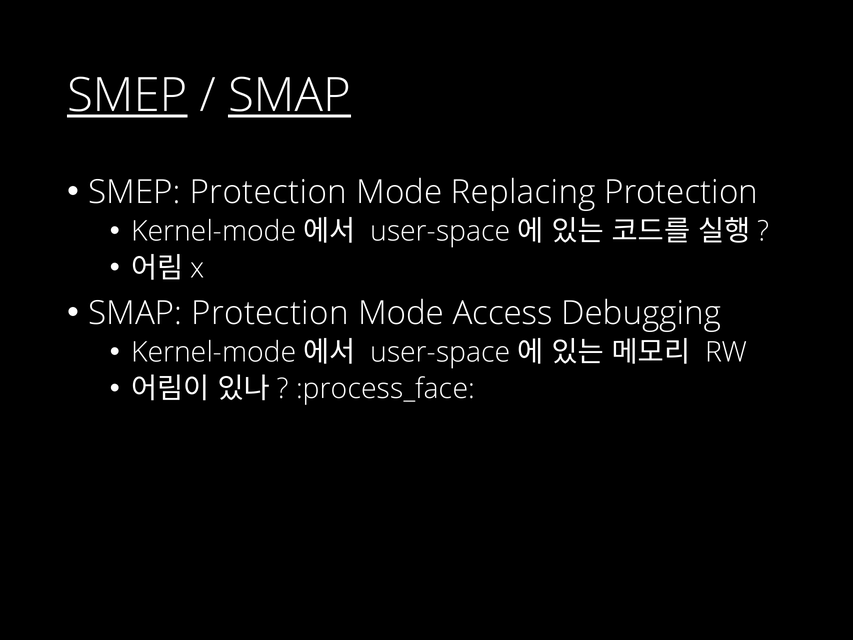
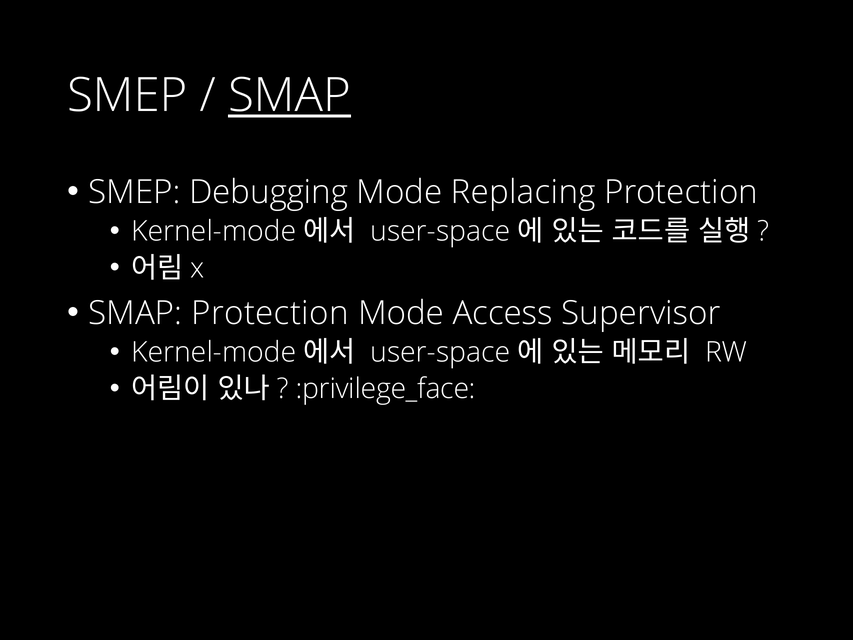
SMEP underline: present -> none (127, 96)
SMEP Protection: Protection -> Debugging (269, 192)
Debugging: Debugging -> Supervisor (641, 313)
:process_face: :process_face -> :privilege_face (386, 389)
